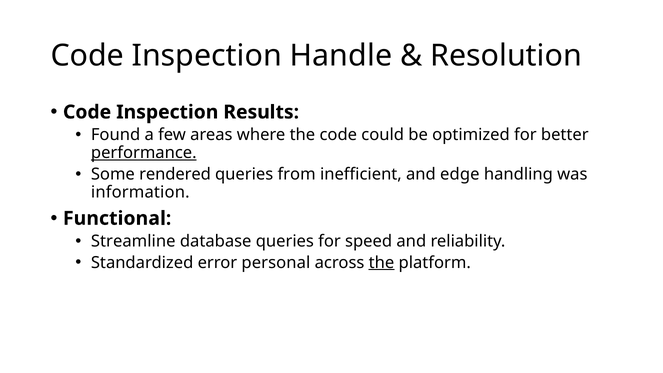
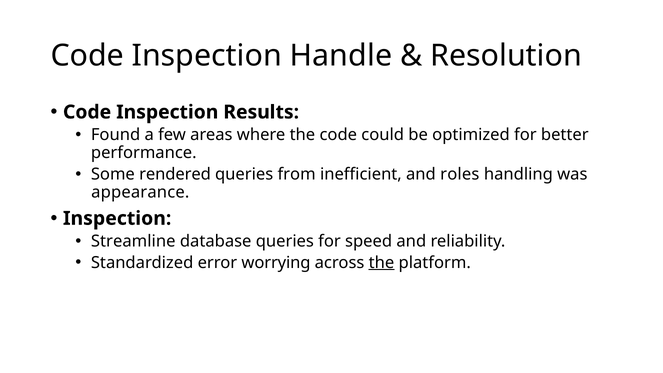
performance underline: present -> none (144, 153)
edge: edge -> roles (460, 174)
information: information -> appearance (140, 192)
Functional: Functional -> Inspection (117, 218)
personal: personal -> worrying (276, 263)
